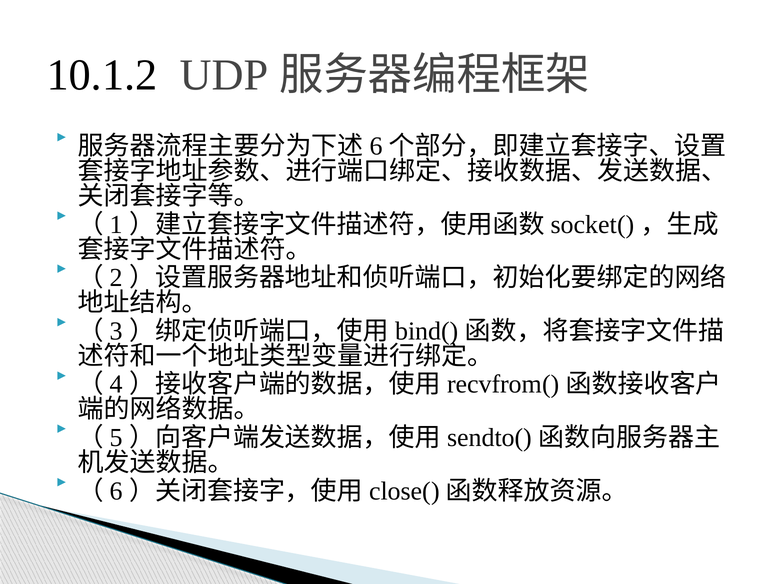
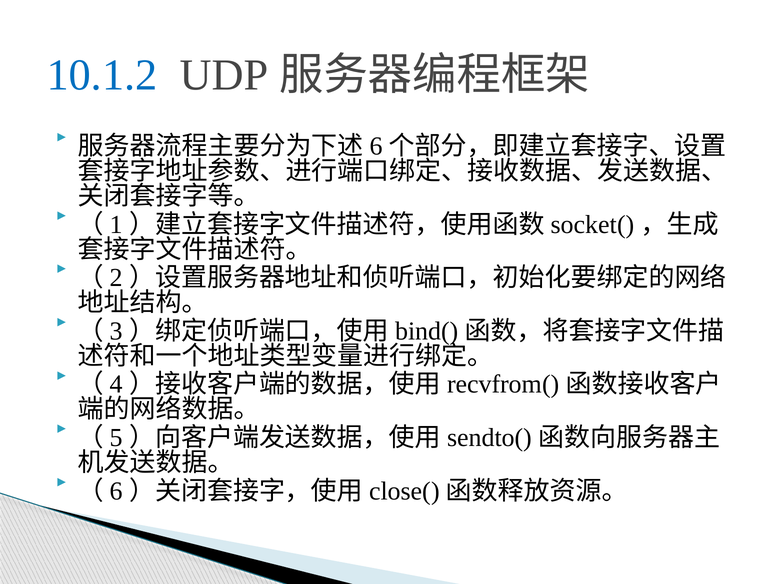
10.1.2 colour: black -> blue (102, 75)
